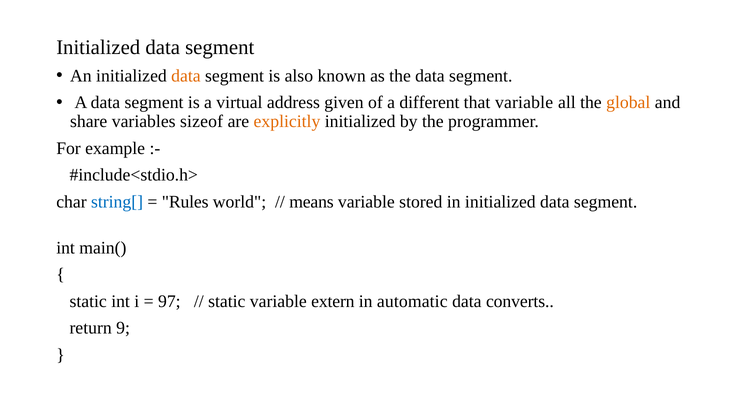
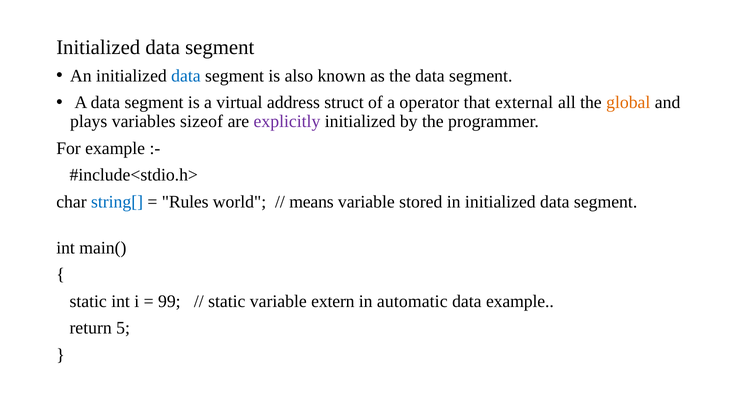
data colour: orange -> blue (186, 76)
given: given -> struct (344, 103)
different: different -> operator (429, 103)
that variable: variable -> external (524, 103)
share: share -> plays (89, 122)
explicitly colour: orange -> purple (287, 122)
97: 97 -> 99 (169, 301)
data converts: converts -> example (520, 301)
9: 9 -> 5 (123, 328)
